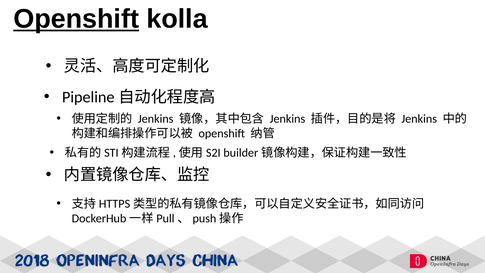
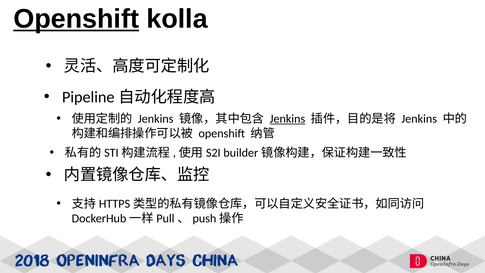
Jenkins underline: none -> present (287, 119)
